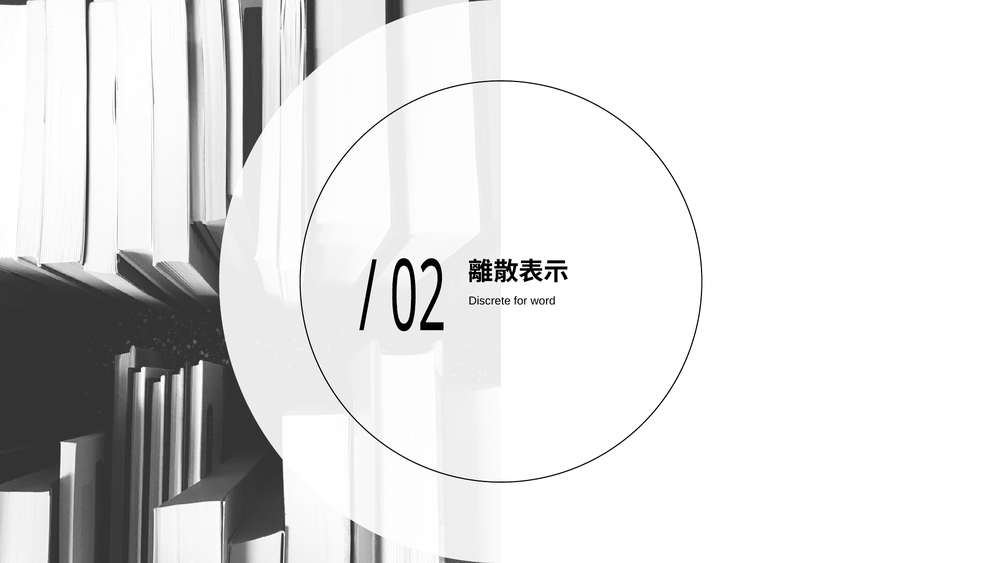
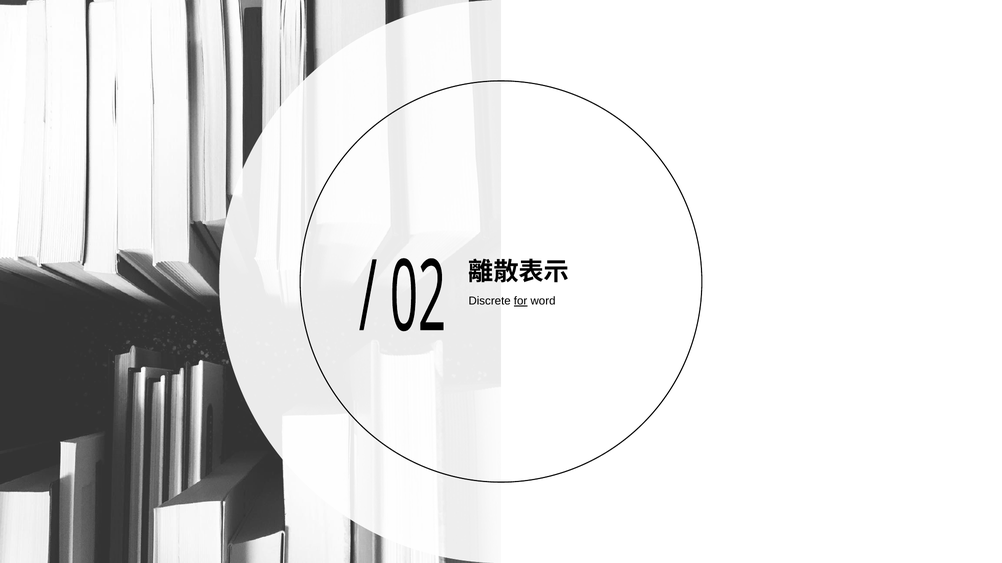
for underline: none -> present (521, 301)
